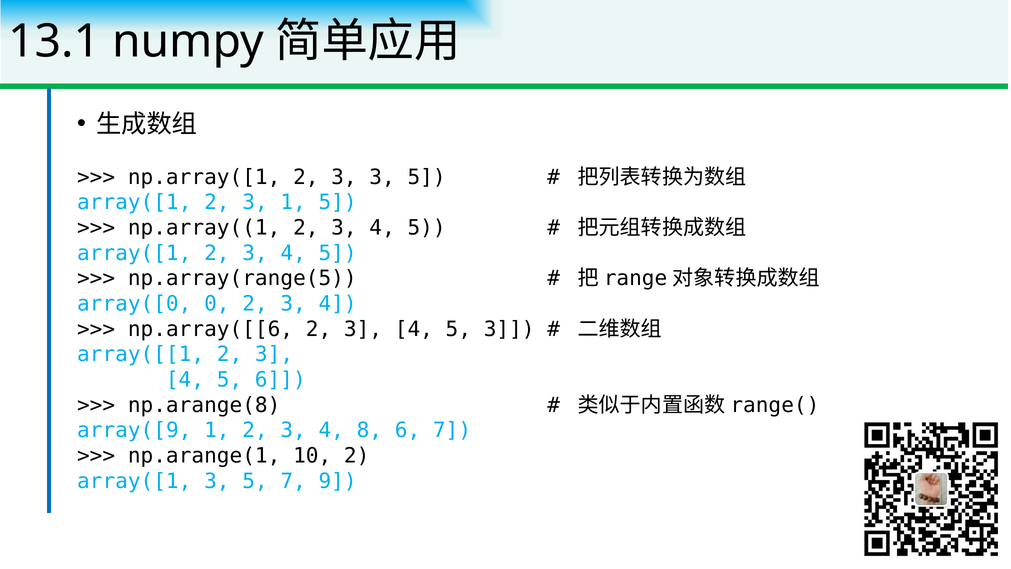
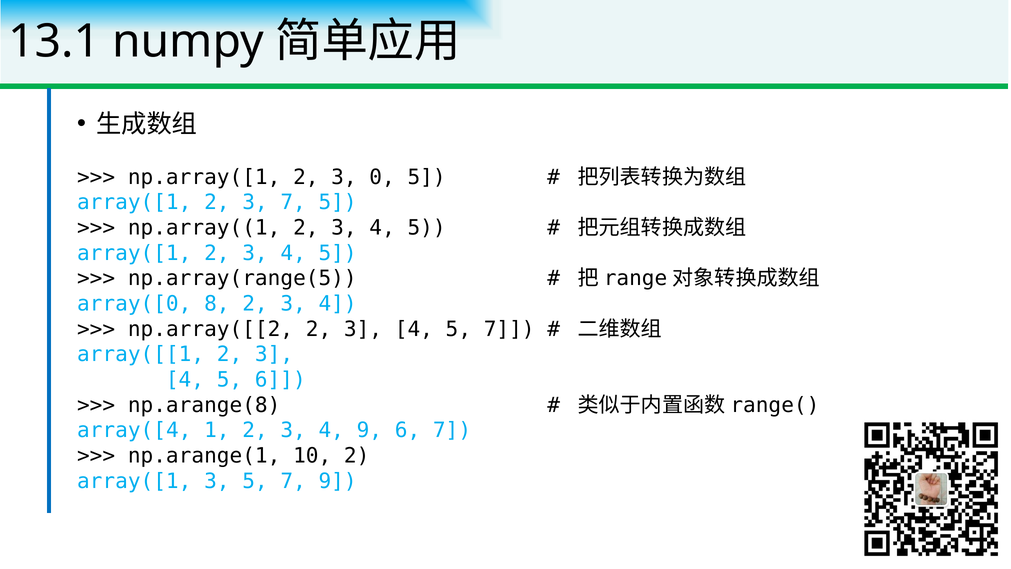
3 3: 3 -> 0 (382, 177)
3 1: 1 -> 7 (293, 202)
0: 0 -> 8 (217, 304)
np.array([[6: np.array([[6 -> np.array([[2 (210, 329)
4 5 3: 3 -> 7 (509, 329)
array([9: array([9 -> array([4 (134, 430)
4 8: 8 -> 9 (369, 430)
